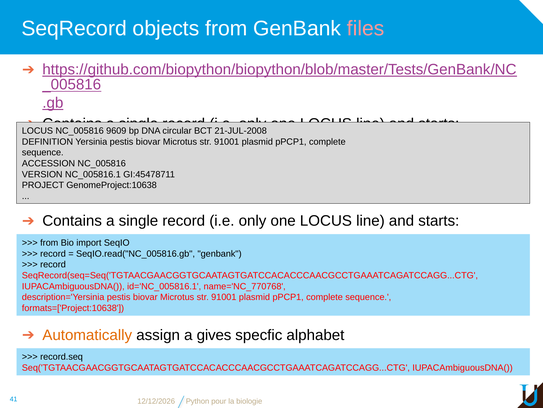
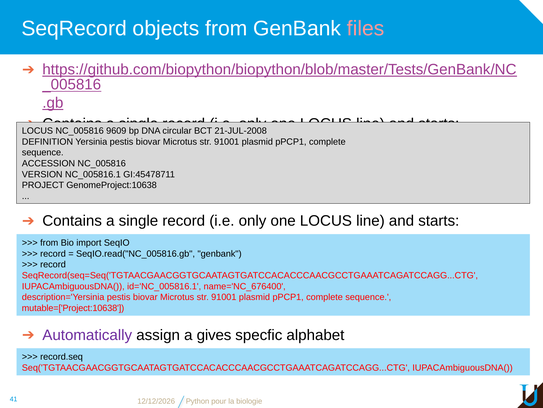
name='NC_770768: name='NC_770768 -> name='NC_676400 (245, 286)
formats=['Project:10638: formats=['Project:10638 -> mutable=['Project:10638 (73, 308)
Automatically colour: orange -> purple (87, 334)
